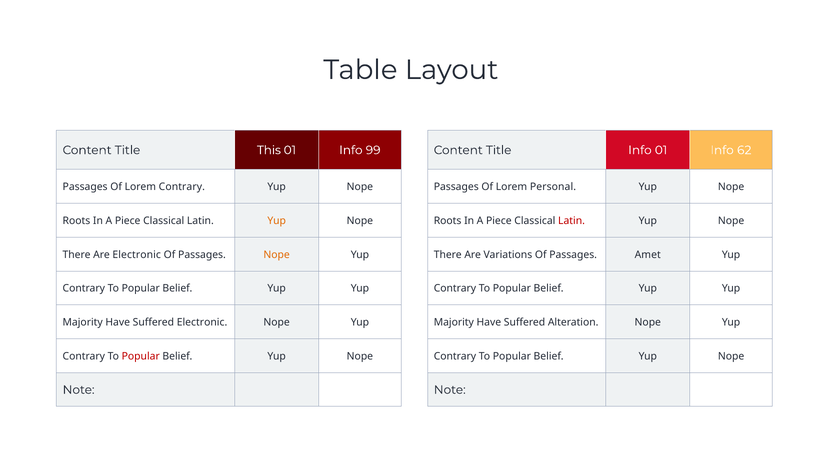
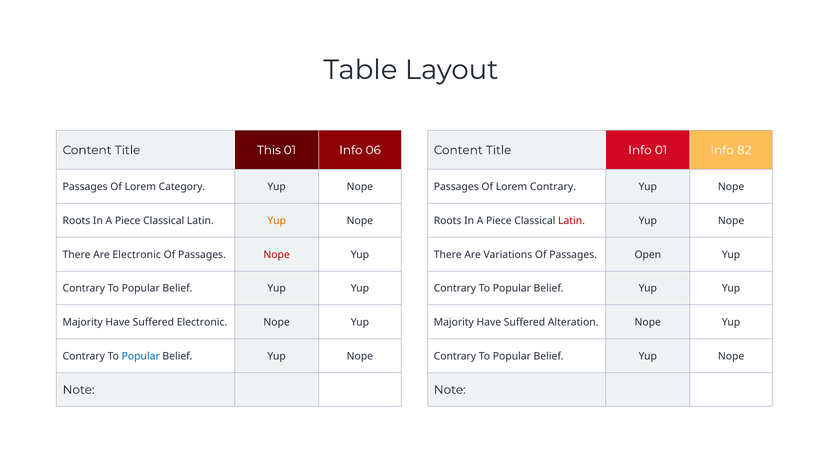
99: 99 -> 06 (373, 150)
62: 62 -> 82 (744, 150)
Lorem Contrary: Contrary -> Category (182, 187)
Lorem Personal: Personal -> Contrary (553, 187)
Nope colour: orange -> red (277, 254)
Amet: Amet -> Open (648, 254)
Popular colour: red -> blue (141, 356)
